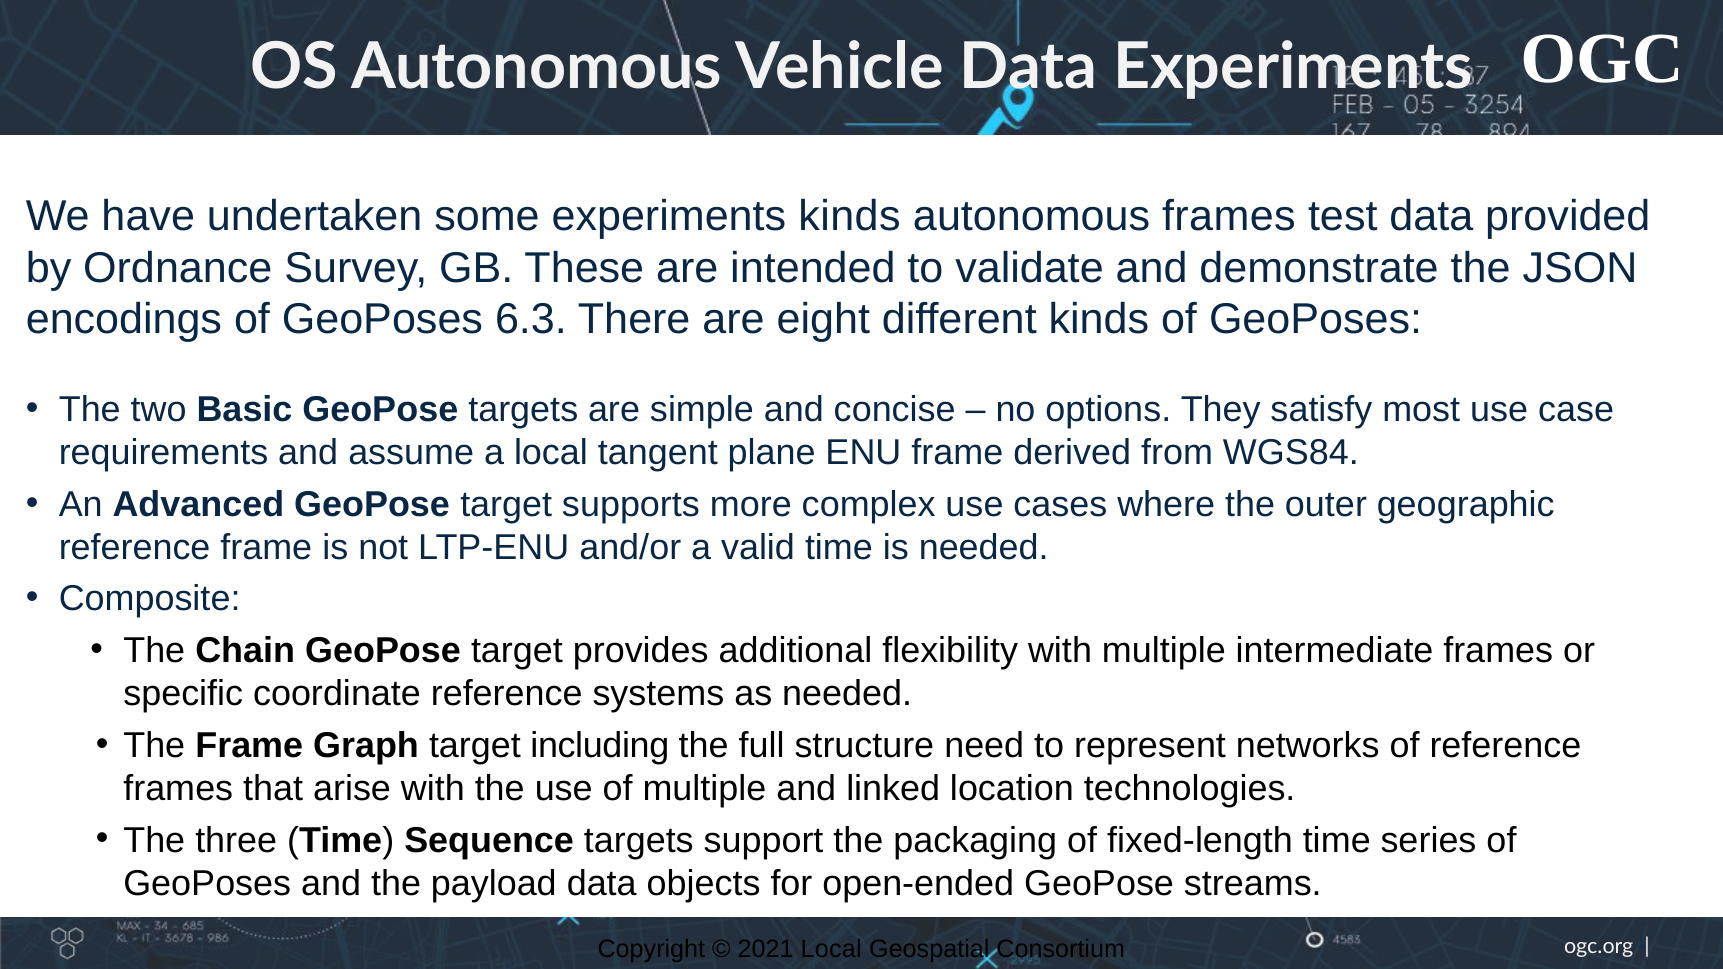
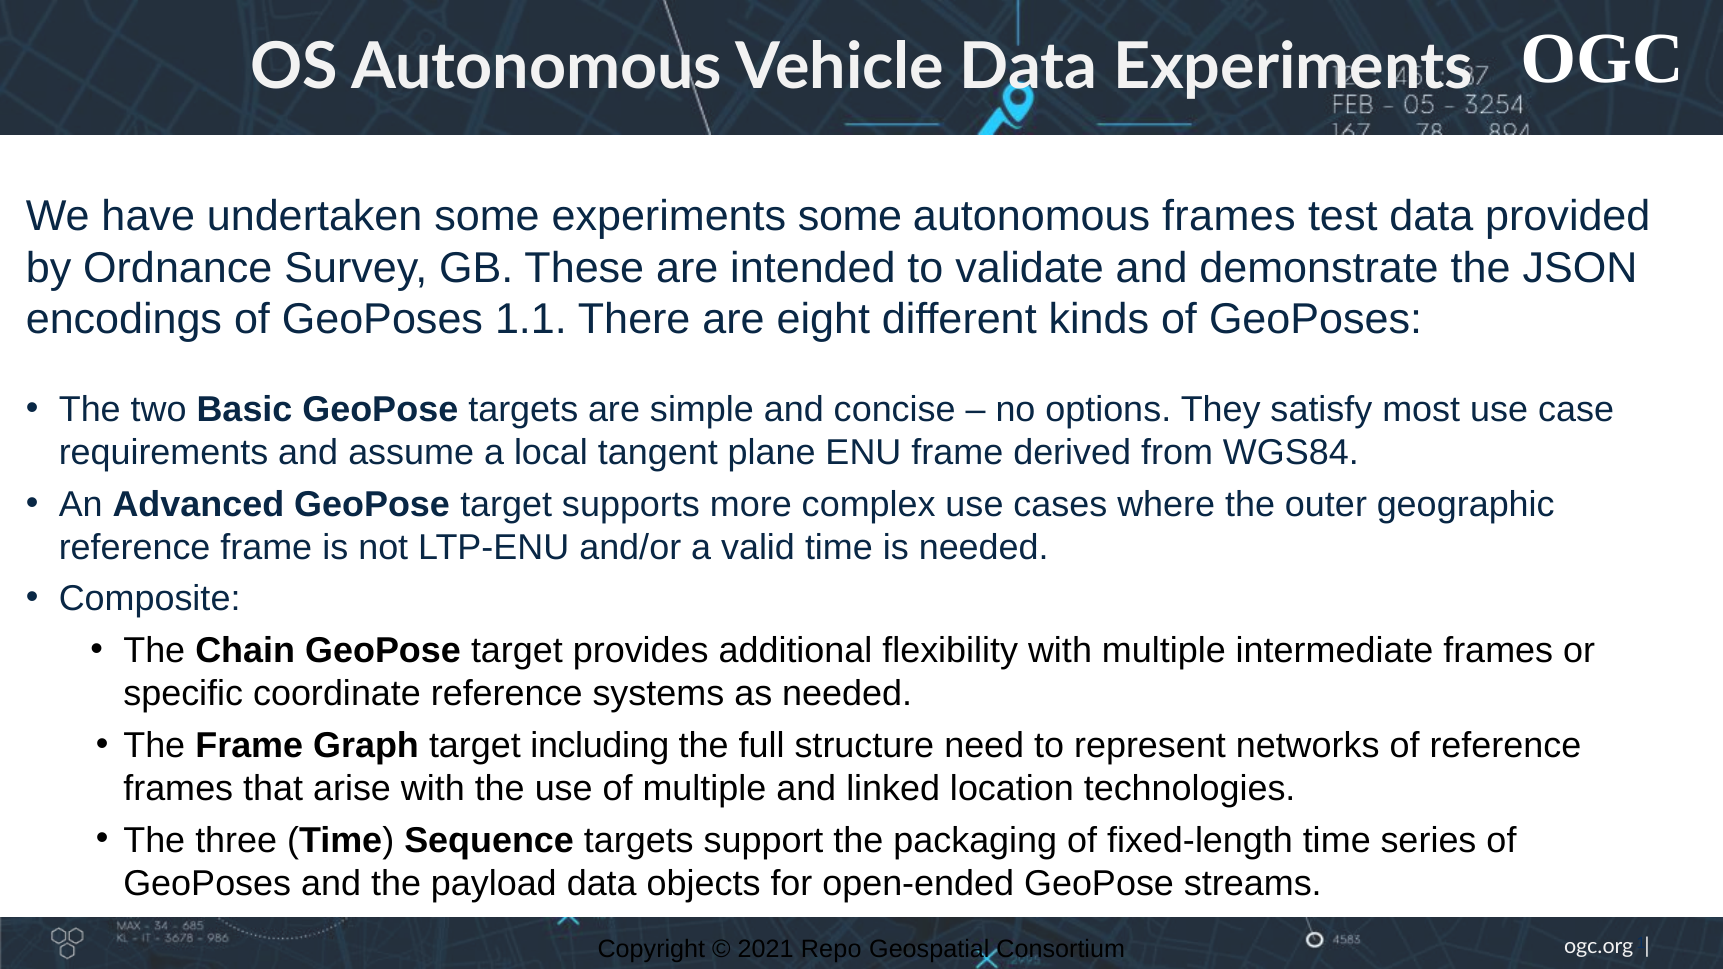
experiments kinds: kinds -> some (850, 216)
6.3: 6.3 -> 1.1 (531, 320)
2021 Local: Local -> Repo (831, 949)
